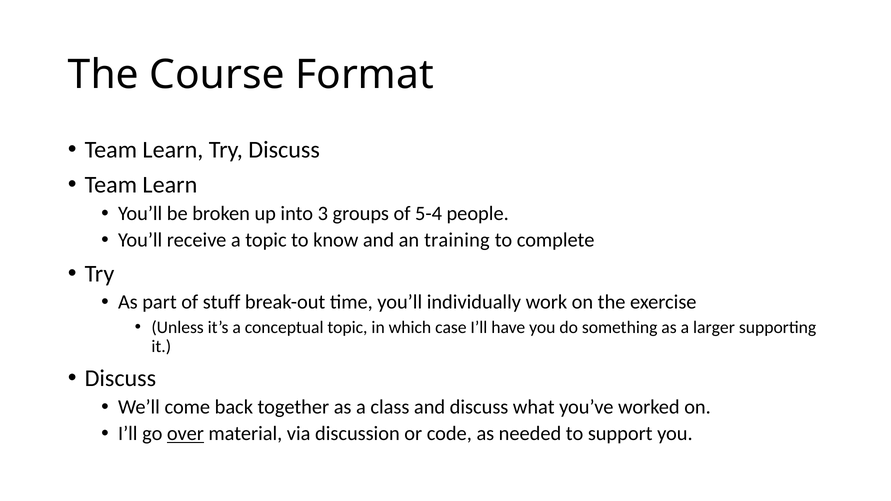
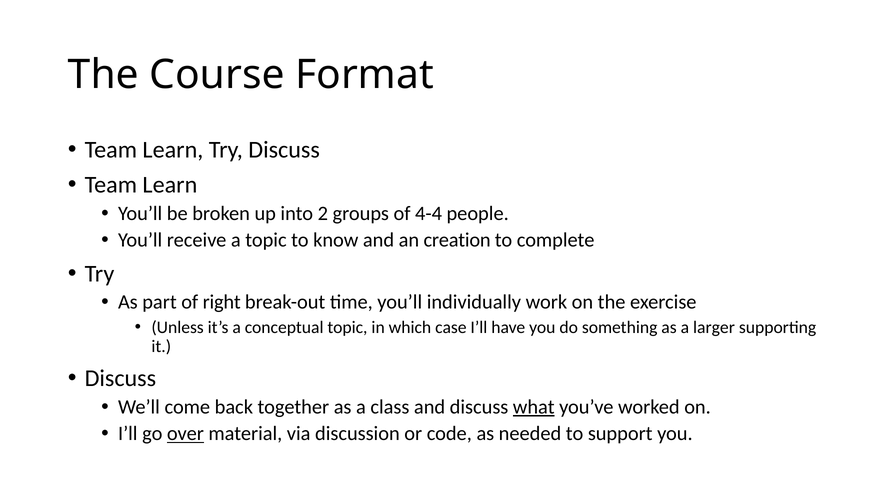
3: 3 -> 2 (323, 214)
5-4: 5-4 -> 4-4 (429, 214)
training: training -> creation (457, 240)
stuff: stuff -> right (222, 302)
what underline: none -> present (534, 407)
